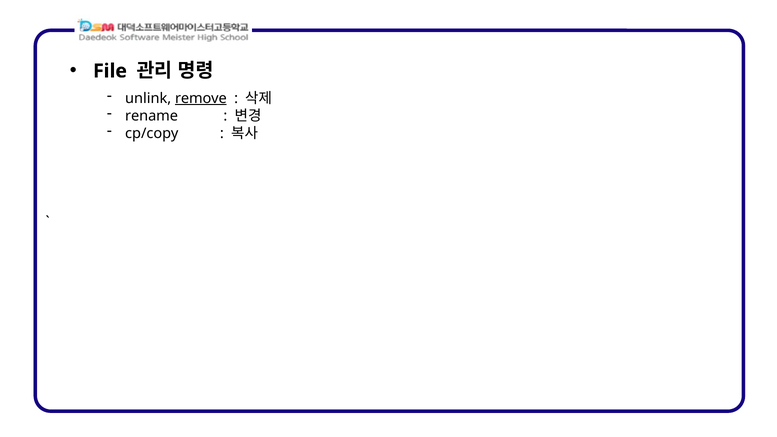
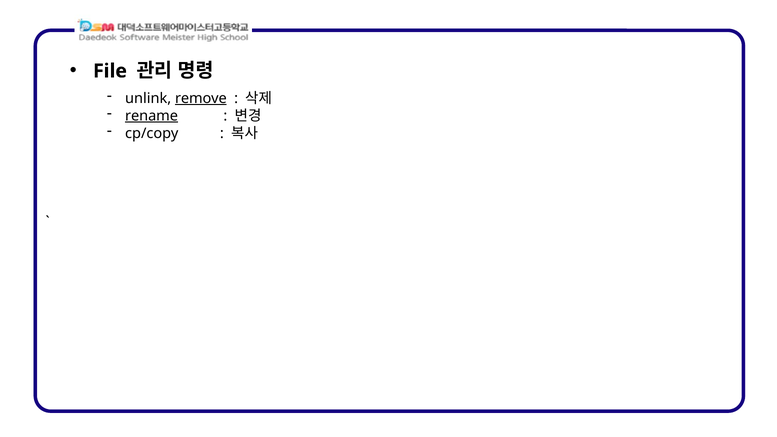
rename underline: none -> present (152, 116)
